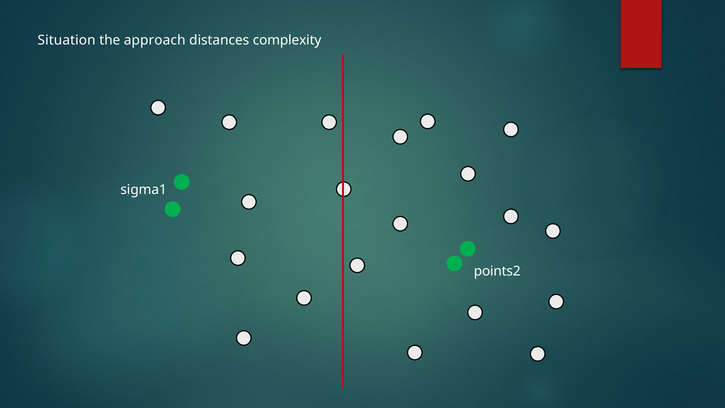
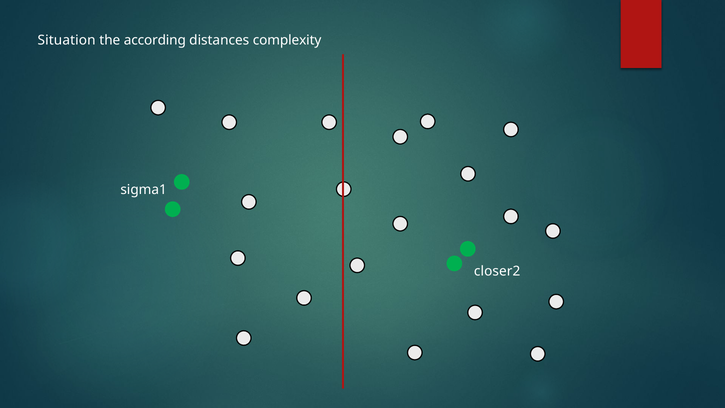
approach: approach -> according (155, 40)
points2: points2 -> closer2 (497, 271)
